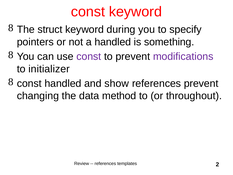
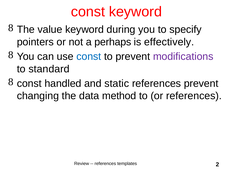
struct: struct -> value (50, 29)
a handled: handled -> perhaps (113, 42)
something: something -> effectively (169, 42)
const colour: purple -> blue (89, 56)
initializer: initializer -> standard (49, 69)
show: show -> static (117, 83)
or throughout: throughout -> references (194, 96)
